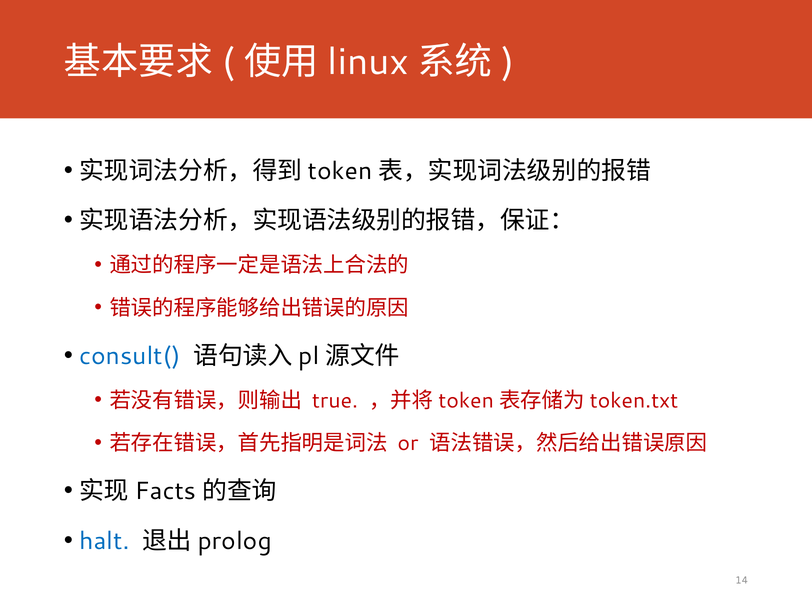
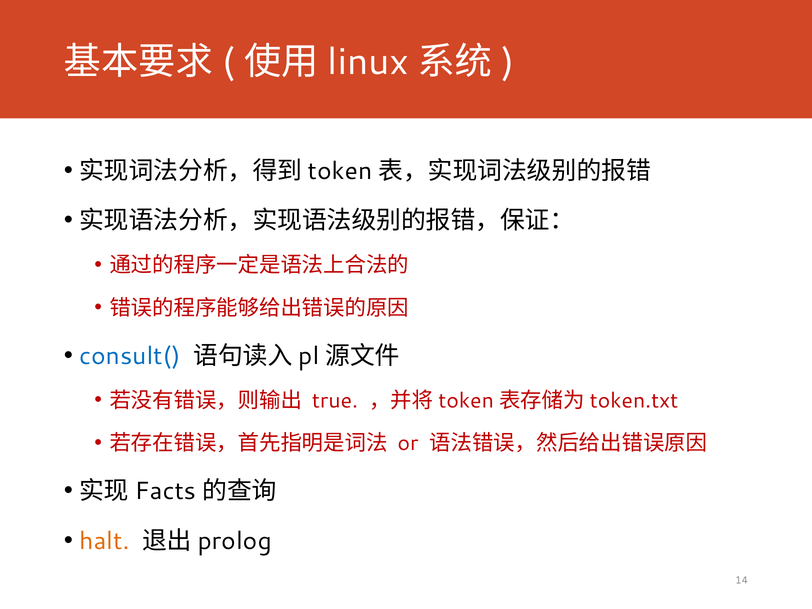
halt colour: blue -> orange (104, 541)
